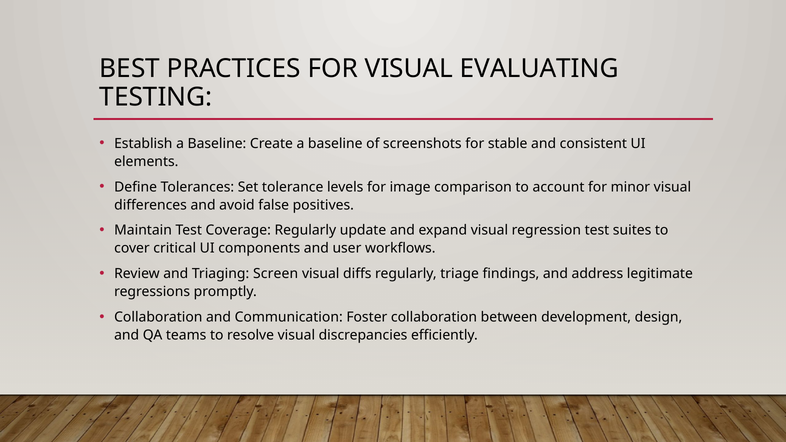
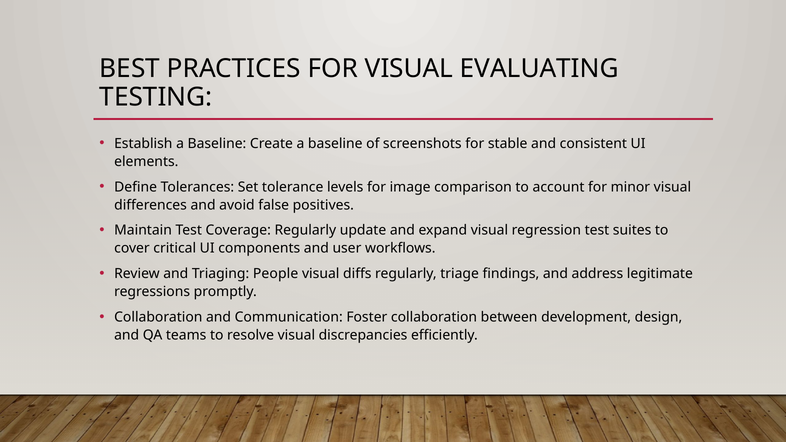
Screen: Screen -> People (276, 274)
